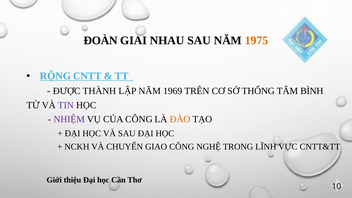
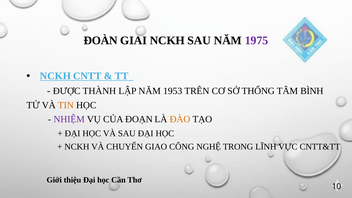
GIAI NHAU: NHAU -> NCKH (167, 41)
1975 colour: orange -> purple (256, 41)
RỘNG: RỘNG -> NCKH (55, 76)
1969: 1969 -> 1953 (173, 91)
TIN colour: purple -> orange (66, 105)
CỦA CÔNG: CÔNG -> ĐOẠN (139, 119)
